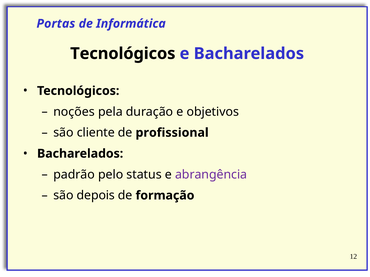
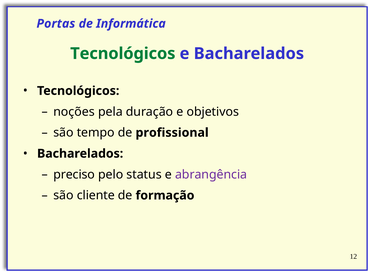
Tecnológicos colour: black -> green (123, 54)
cliente: cliente -> tempo (96, 133)
padrão: padrão -> preciso (74, 175)
depois: depois -> cliente (96, 196)
